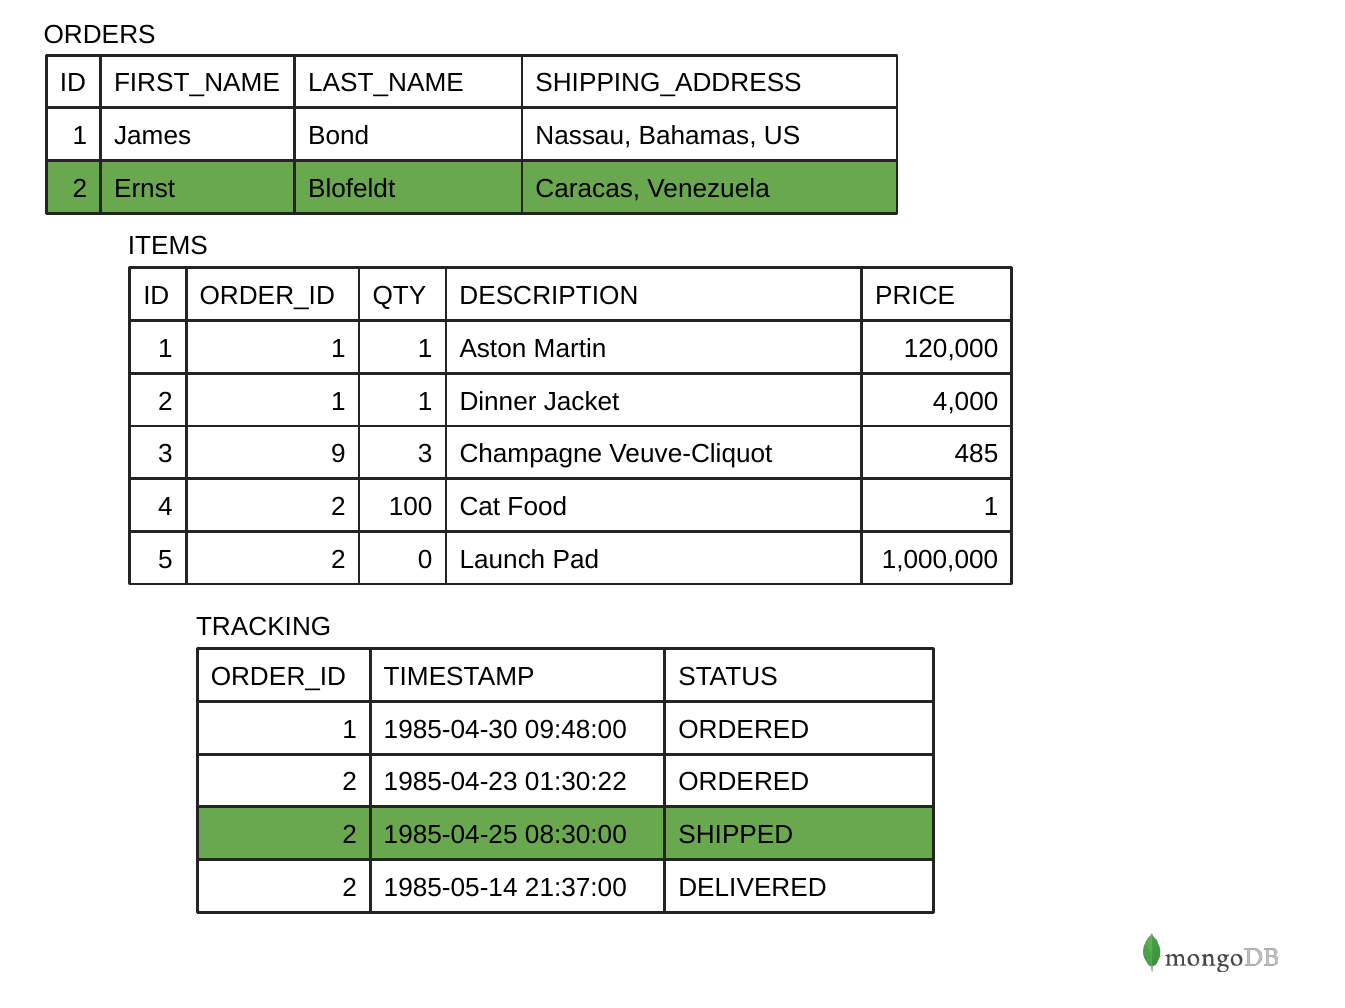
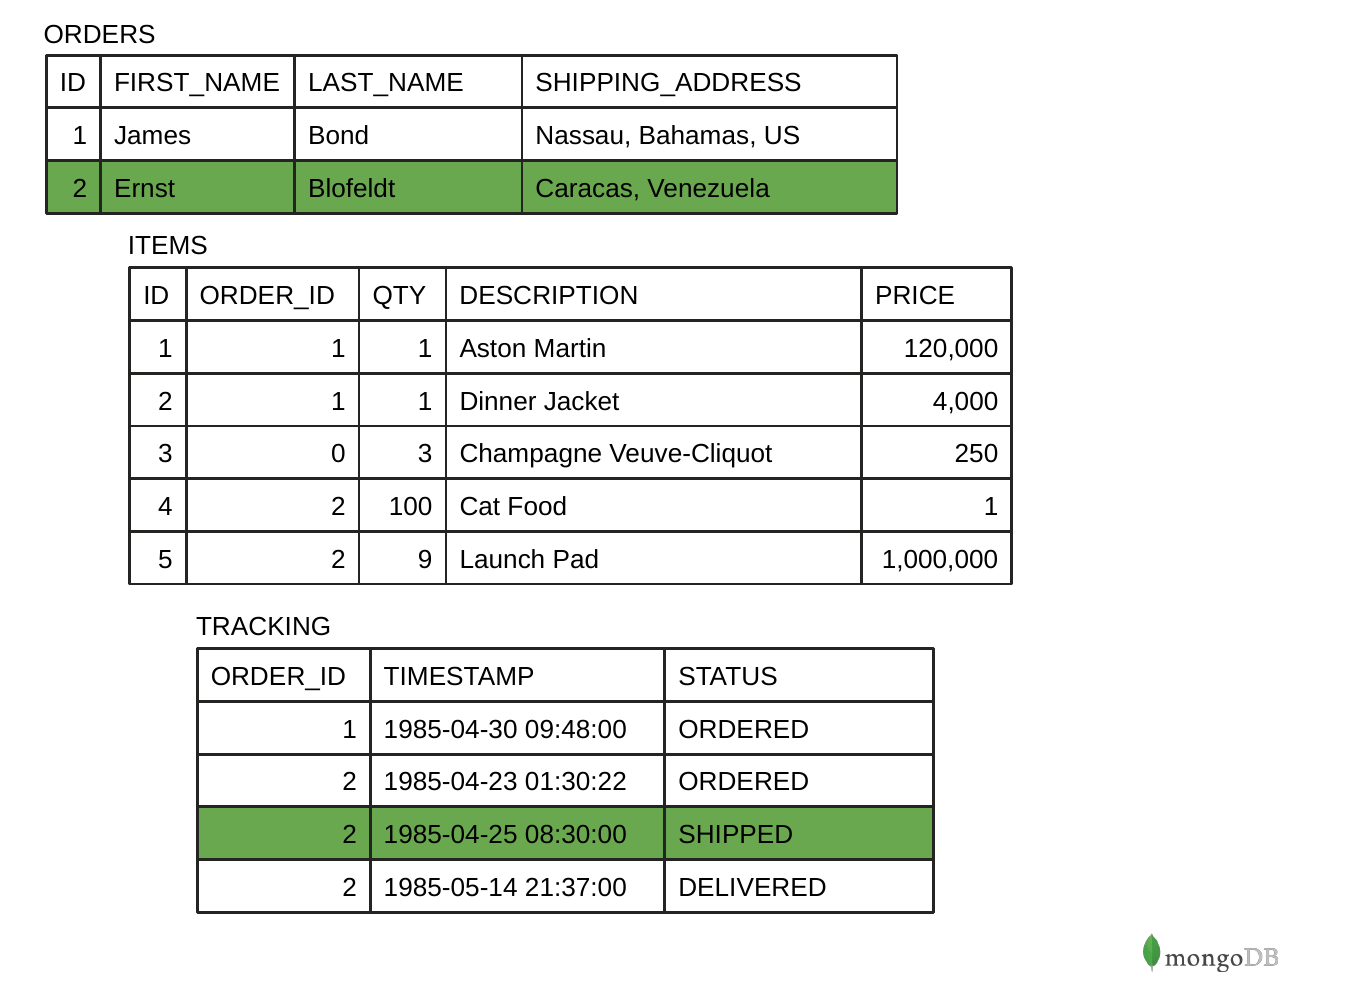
9: 9 -> 0 (338, 454)
485: 485 -> 250 (977, 454)
0: 0 -> 9 (425, 560)
